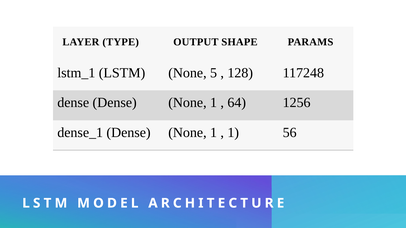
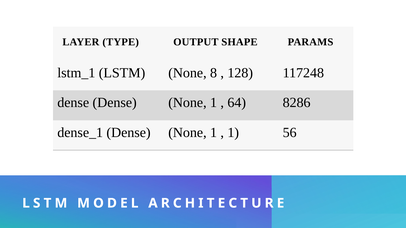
5: 5 -> 8 (214, 73)
1256: 1256 -> 8286 (297, 103)
